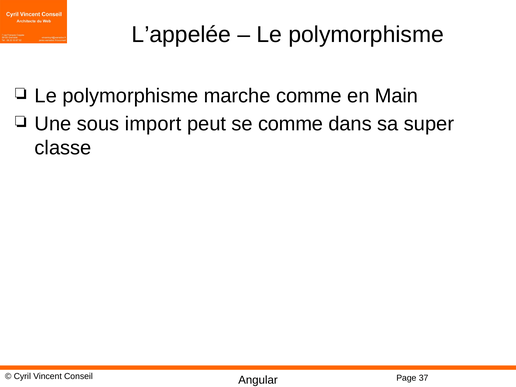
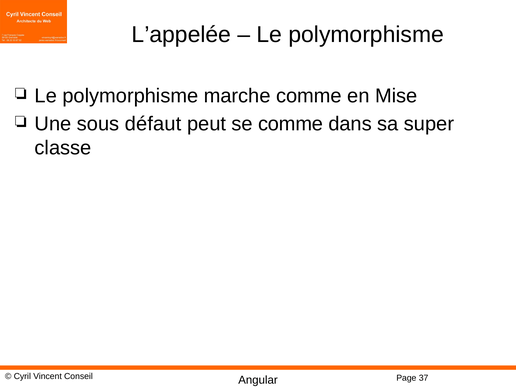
Main: Main -> Mise (396, 96)
import: import -> défaut (153, 124)
